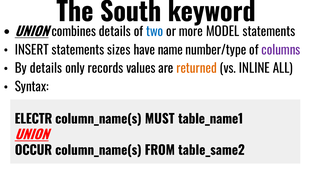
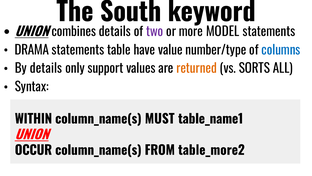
two colour: blue -> purple (155, 32)
INSERT: INSERT -> DRAMA (32, 50)
sizes: sizes -> table (119, 50)
name: name -> value (170, 50)
columns colour: purple -> blue (281, 50)
records: records -> support (106, 68)
INLINE: INLINE -> SORTS (254, 68)
ELECTR: ELECTR -> WITHIN (33, 119)
table_same2: table_same2 -> table_more2 (211, 150)
